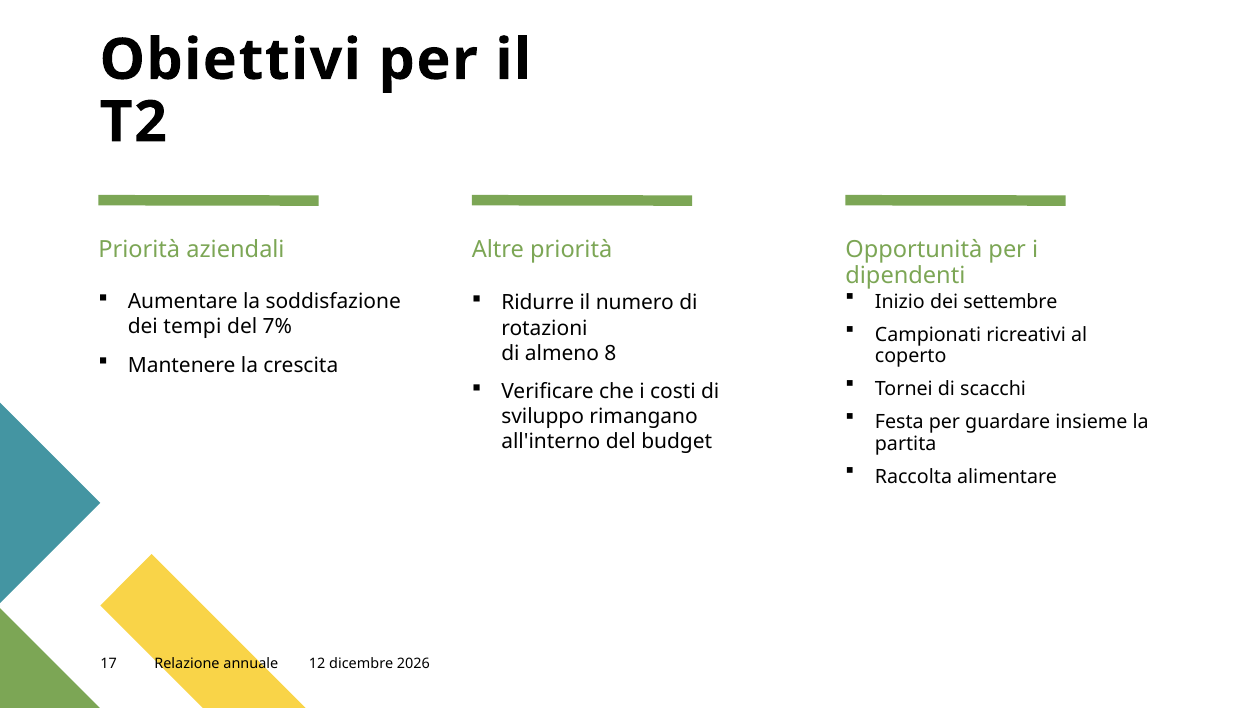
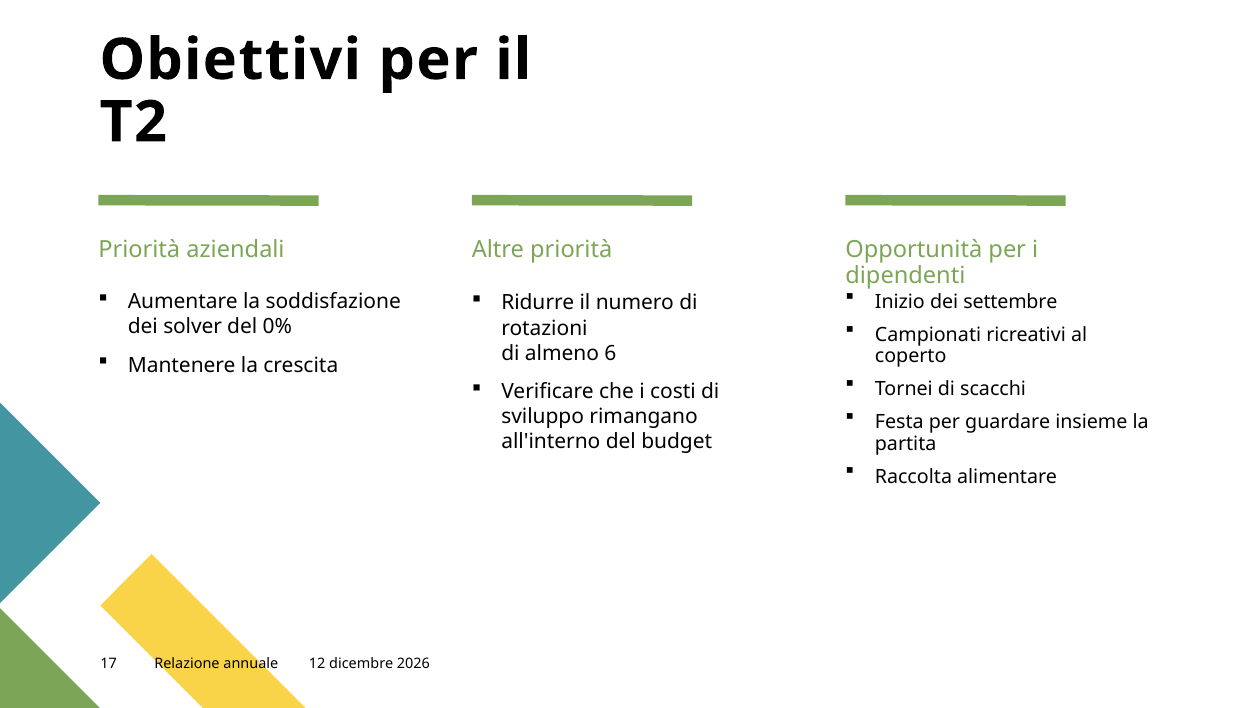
tempi: tempi -> solver (193, 327)
7%: 7% -> 0% (277, 327)
8: 8 -> 6 (610, 353)
